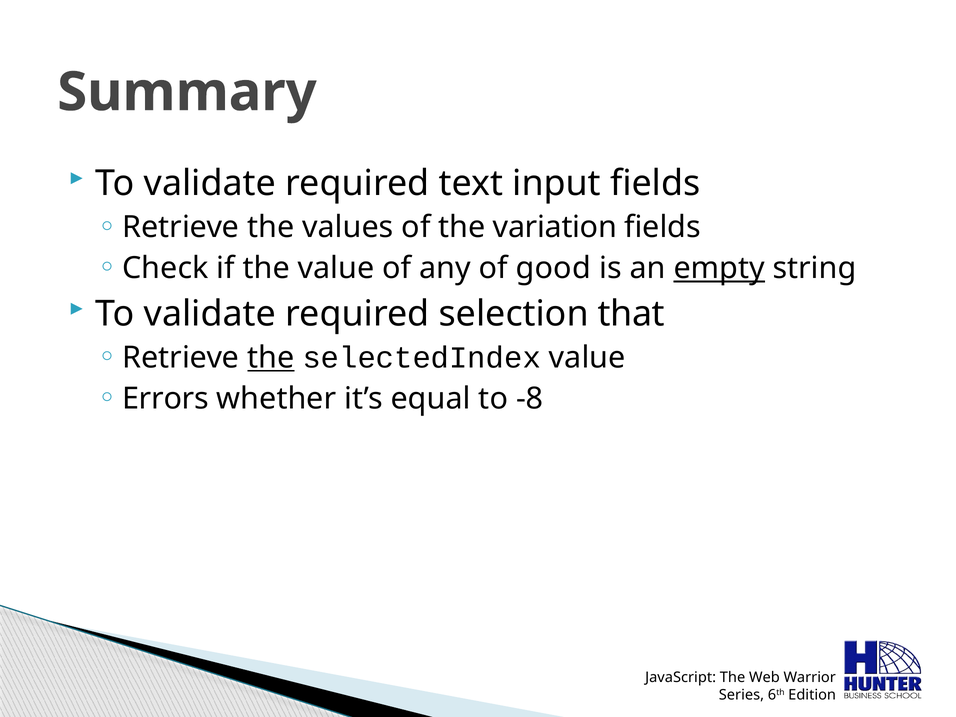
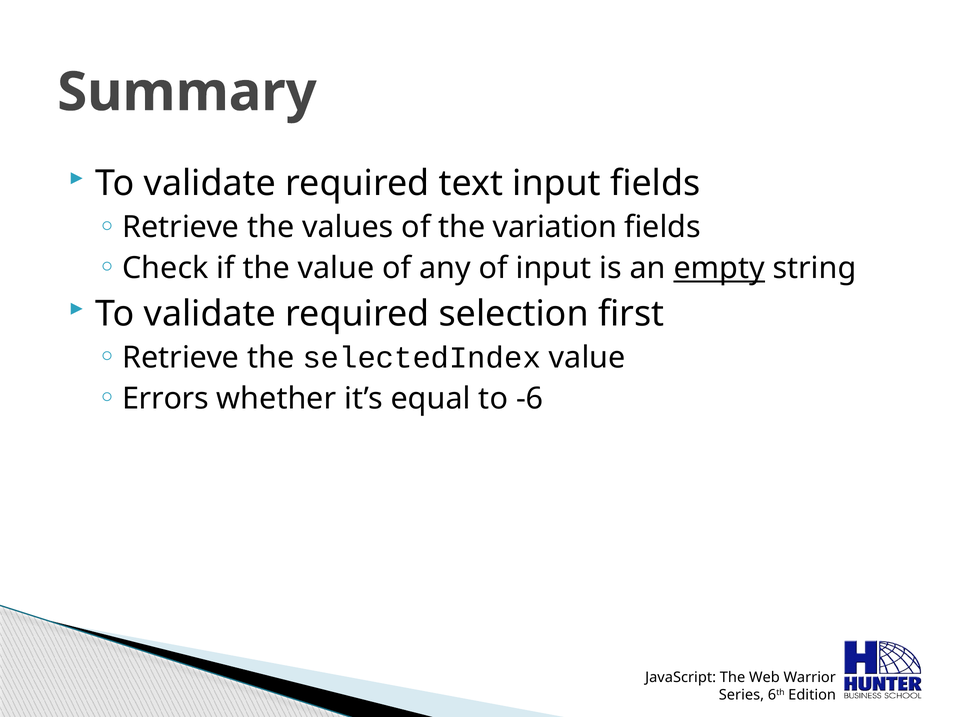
of good: good -> input (553, 268)
that: that -> first (631, 314)
the underline: present -> none (271, 358)
-8: -8 -> -6 (530, 398)
